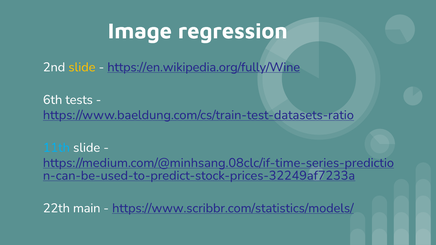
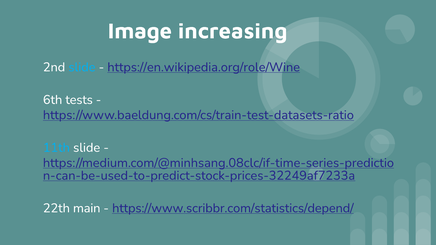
regression: regression -> increasing (233, 31)
slide colour: yellow -> light blue (82, 67)
https://en.wikipedia.org/fully/Wine: https://en.wikipedia.org/fully/Wine -> https://en.wikipedia.org/role/Wine (204, 67)
https://www.scribbr.com/statistics/models/: https://www.scribbr.com/statistics/models/ -> https://www.scribbr.com/statistics/depend/ (233, 208)
